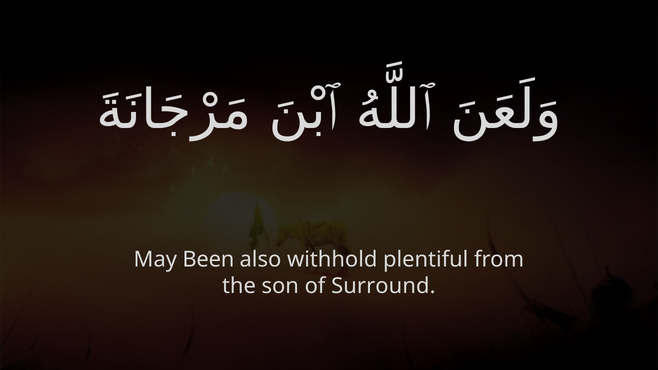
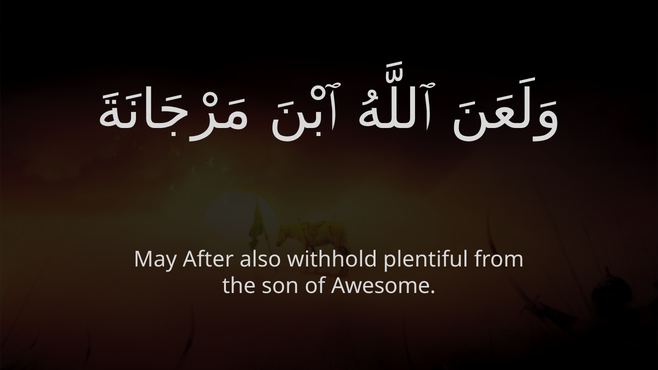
Been: Been -> After (208, 260)
Surround: Surround -> Awesome (383, 286)
